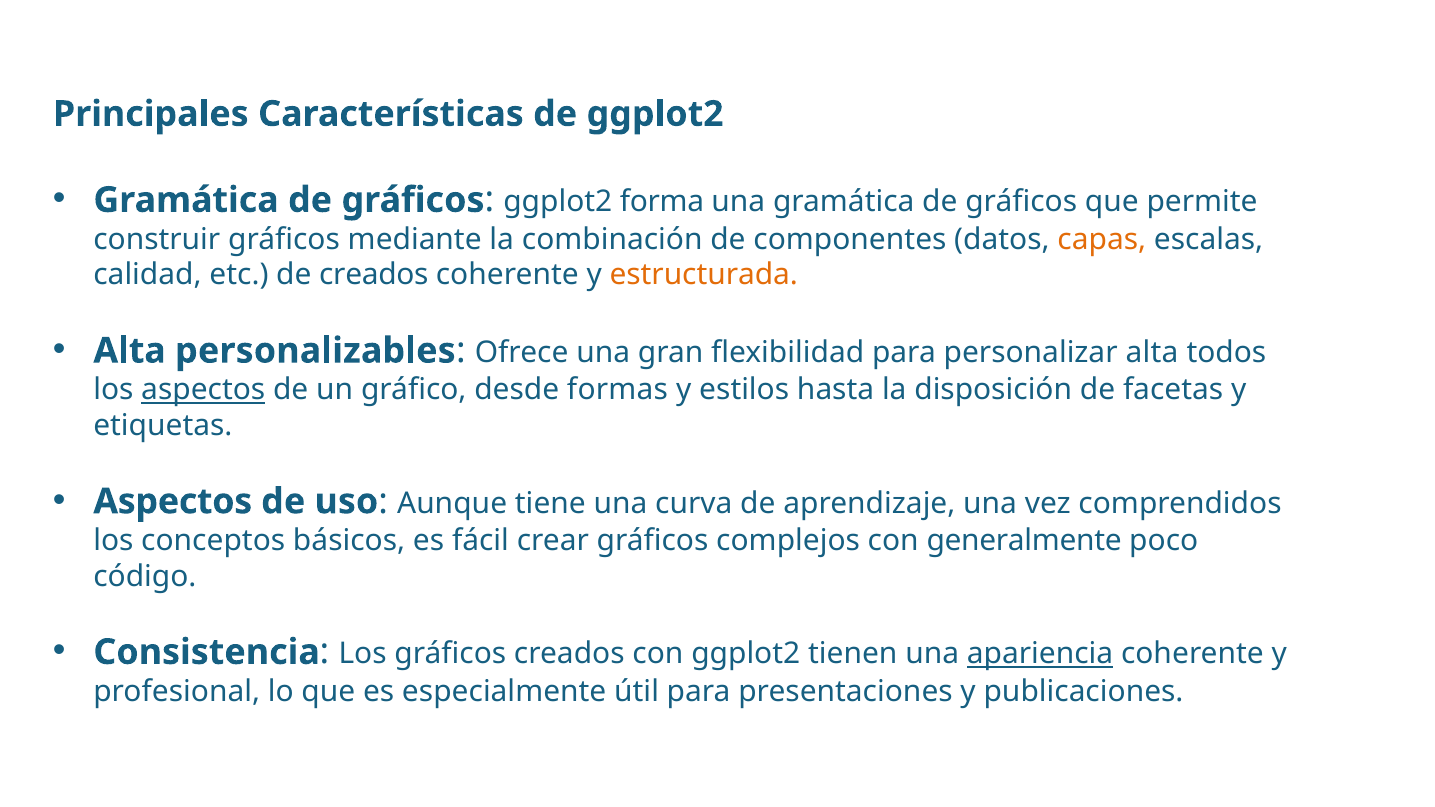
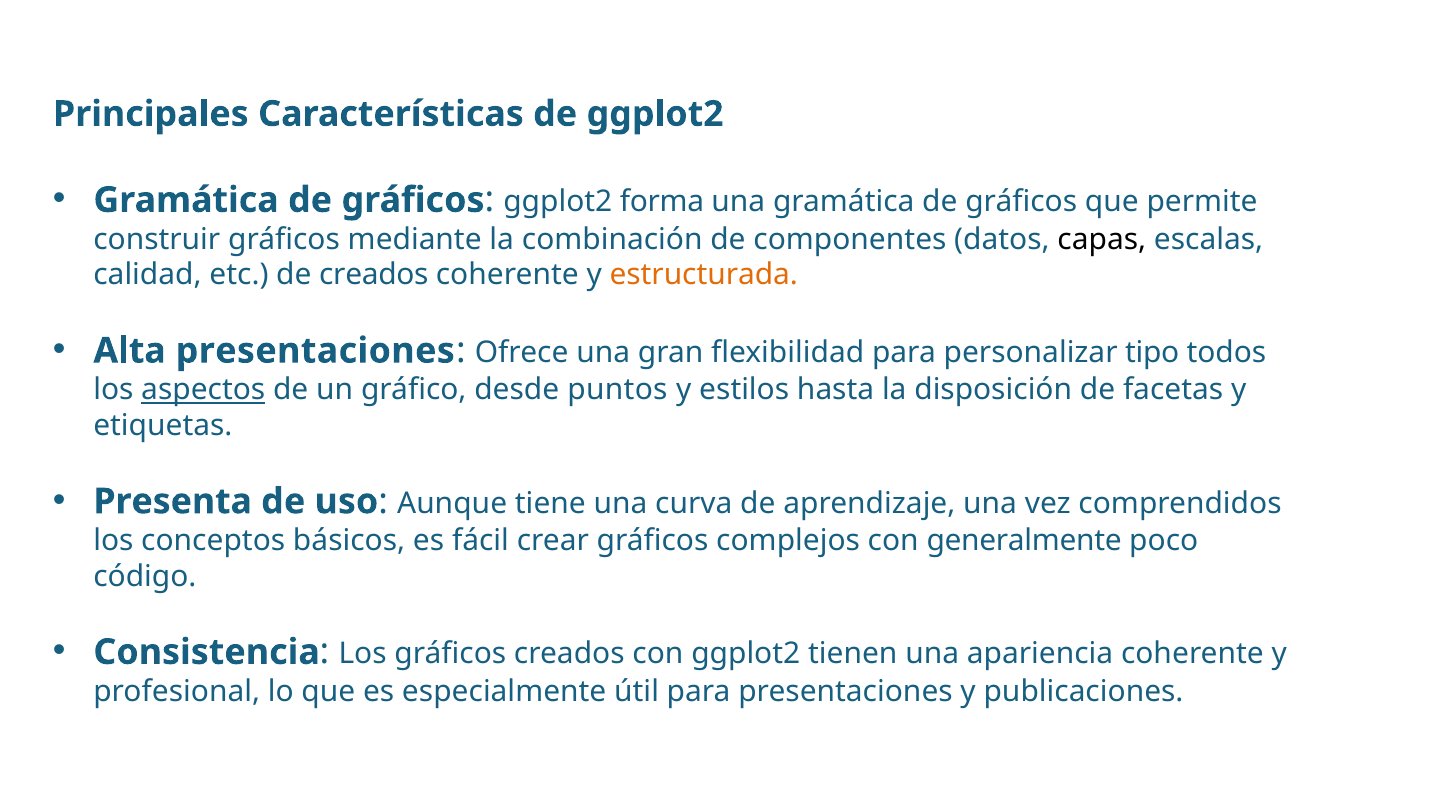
capas colour: orange -> black (1102, 239)
Alta personalizables: personalizables -> presentaciones (315, 351)
personalizar alta: alta -> tipo (1152, 353)
formas: formas -> puntos (617, 390)
Aspectos: Aspectos -> Presenta (173, 502)
apariencia underline: present -> none (1040, 654)
